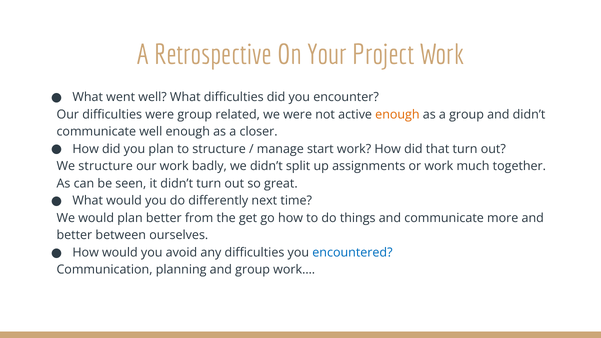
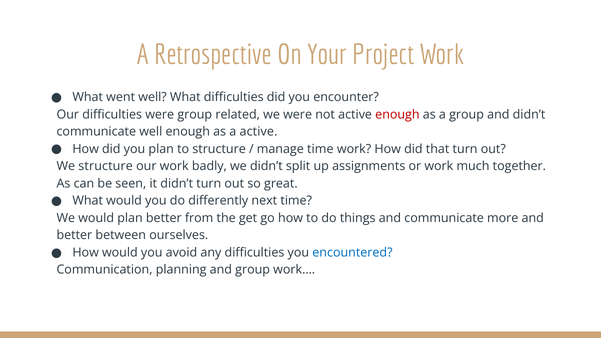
enough colour: orange -> red (397, 114)
a closer: closer -> active (258, 132)
manage start: start -> time (320, 149)
